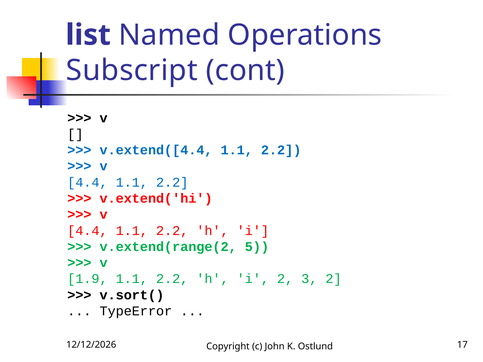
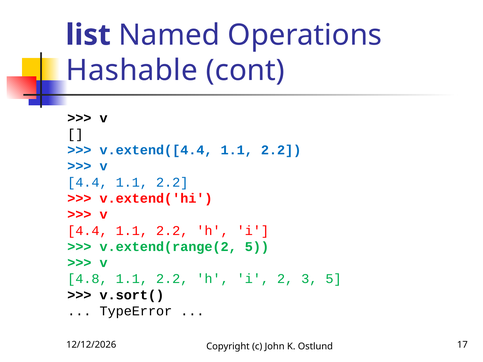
Subscript: Subscript -> Hashable (132, 70)
1.9: 1.9 -> 4.8 (87, 279)
3 2: 2 -> 5 (334, 279)
